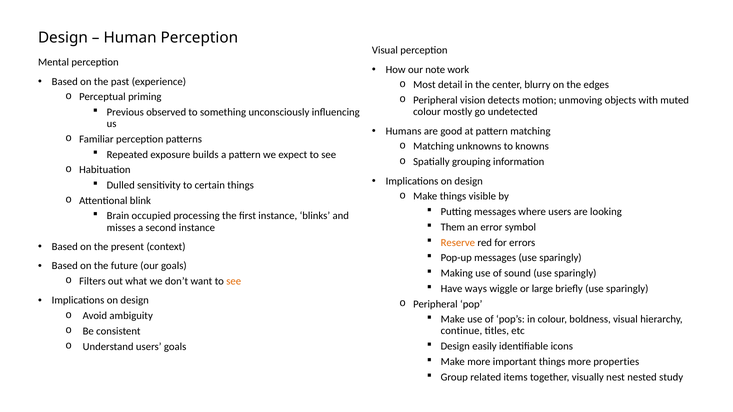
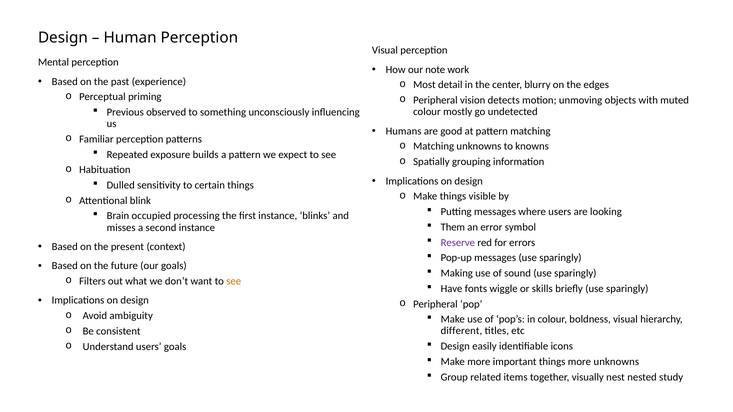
Reserve colour: orange -> purple (458, 243)
ways: ways -> fonts (476, 289)
large: large -> skills (542, 289)
continue: continue -> different (461, 331)
more properties: properties -> unknowns (616, 362)
